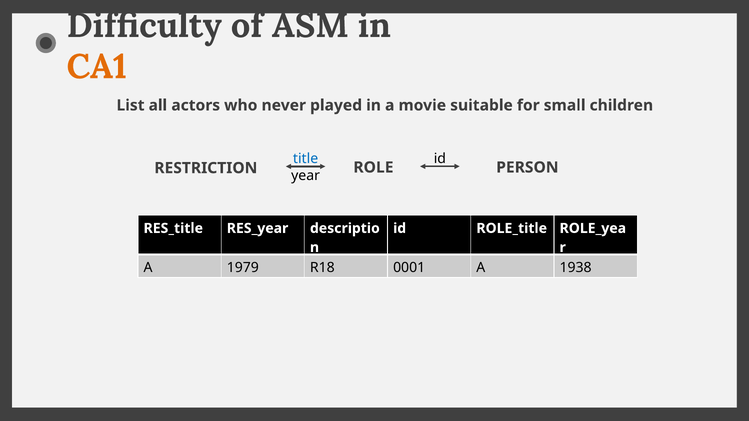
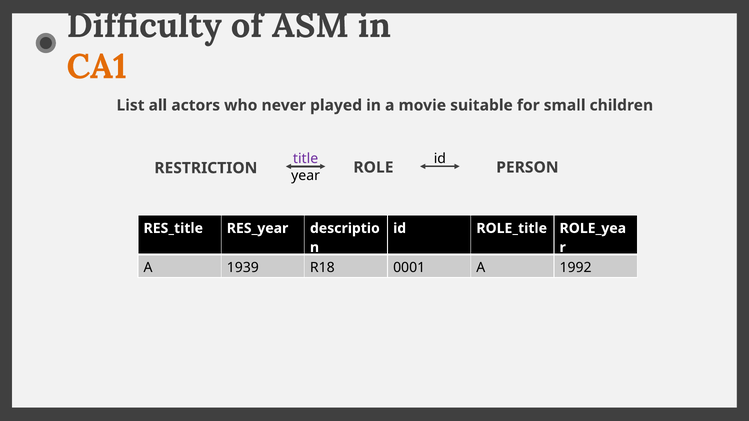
title colour: blue -> purple (306, 159)
1979: 1979 -> 1939 (243, 268)
1938: 1938 -> 1992 (576, 268)
